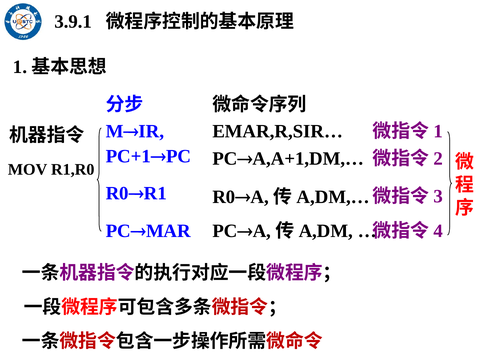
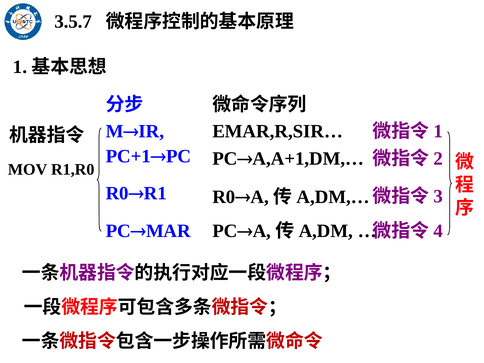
3.9.1: 3.9.1 -> 3.5.7 (73, 22)
